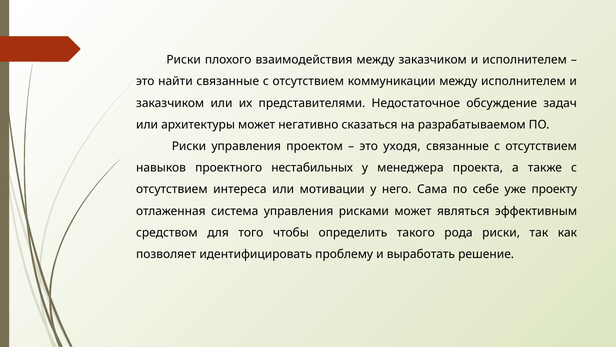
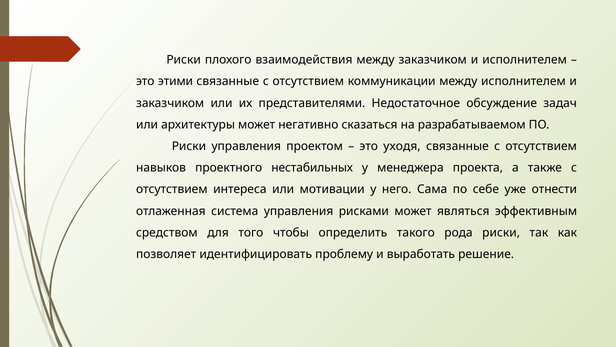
найти: найти -> этими (176, 81)
проекту: проекту -> отнести (554, 189)
